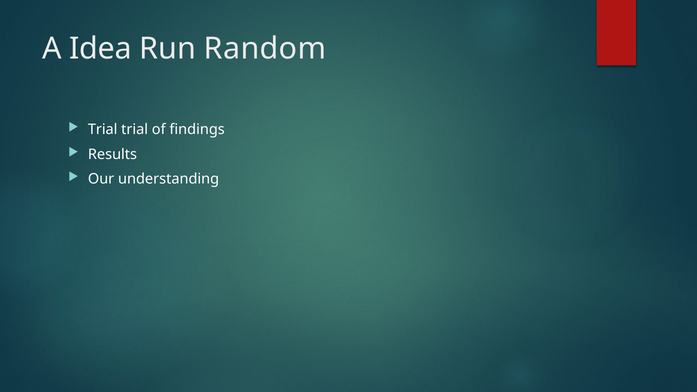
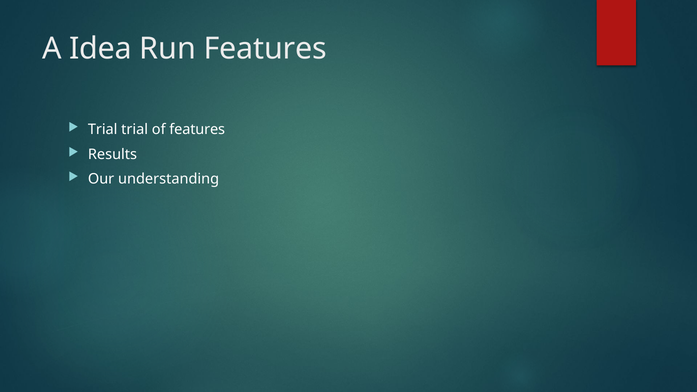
Run Random: Random -> Features (265, 49)
of findings: findings -> features (197, 130)
